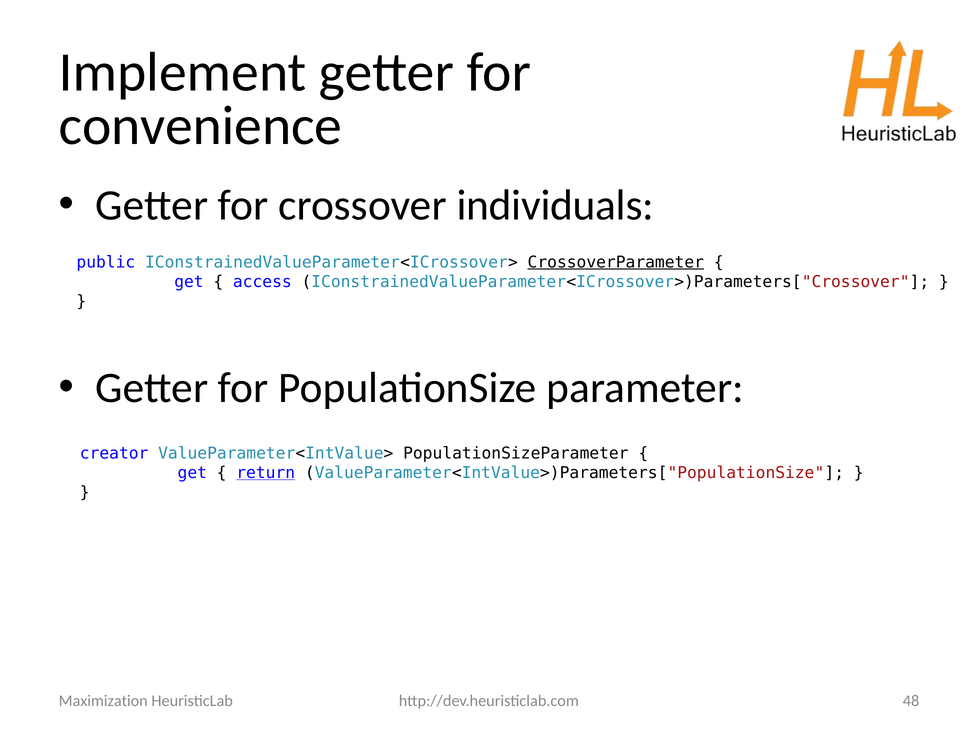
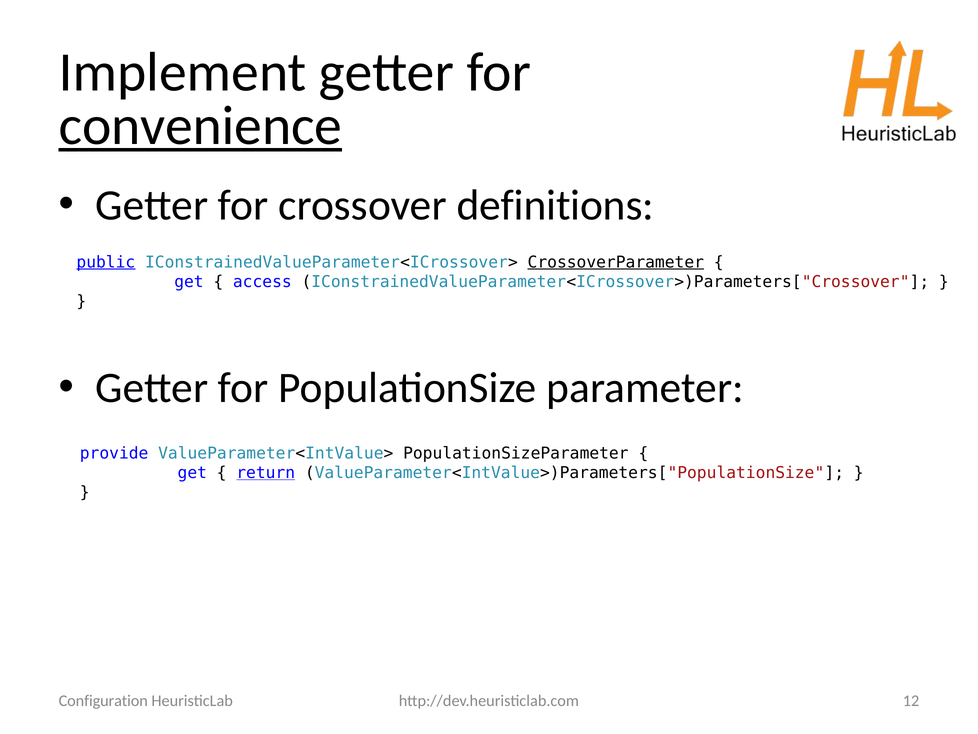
convenience underline: none -> present (200, 126)
individuals: individuals -> definitions (555, 205)
public underline: none -> present (106, 262)
creator: creator -> provide (114, 453)
48: 48 -> 12 (911, 700)
Maximization: Maximization -> Configuration (103, 700)
